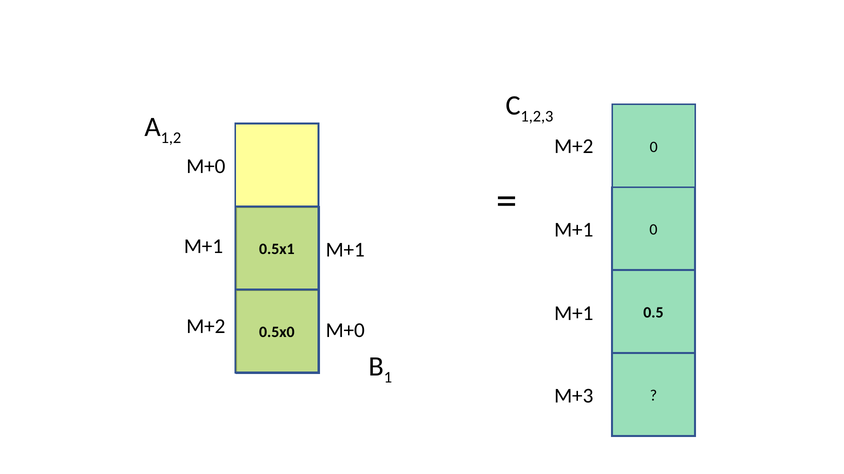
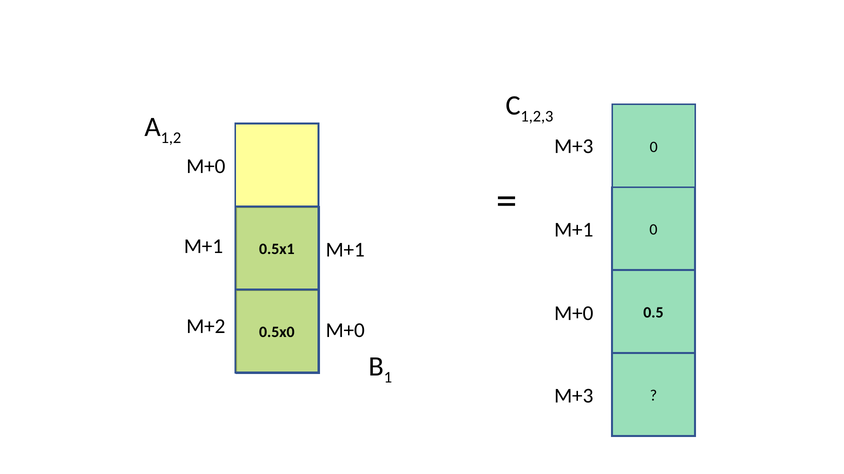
M+2: M+2 -> M+3 (574, 147)
M+1: M+1 -> M+0 (574, 314)
